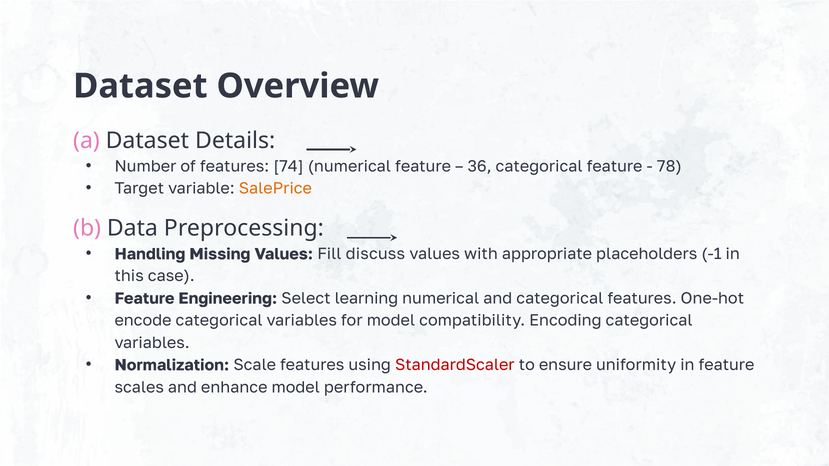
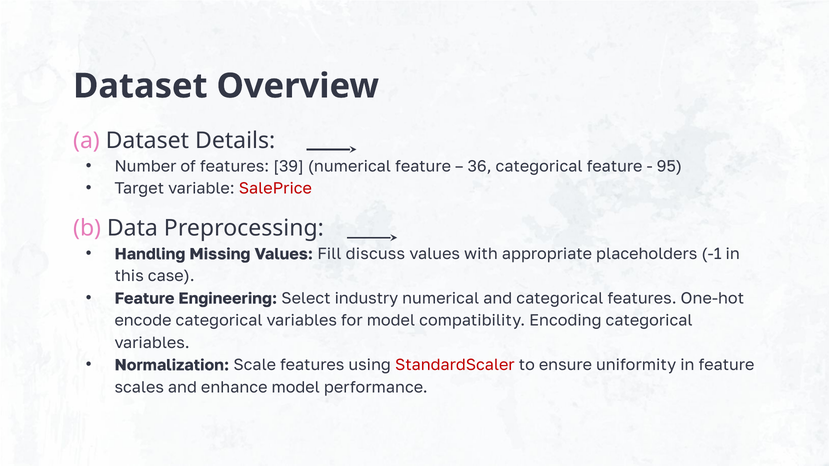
74: 74 -> 39 (289, 166)
78: 78 -> 95 (669, 166)
SalePrice colour: orange -> red (275, 189)
learning: learning -> industry (366, 299)
